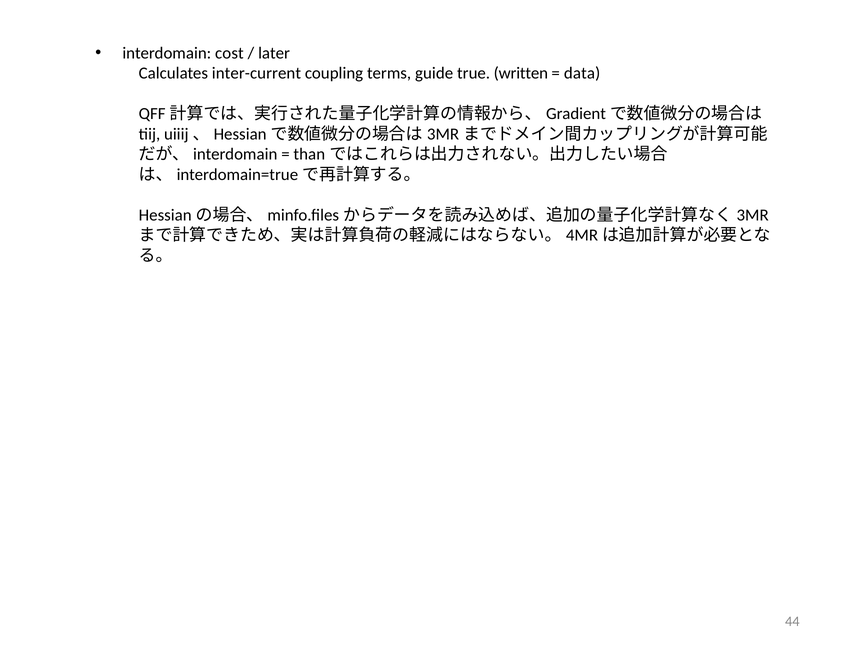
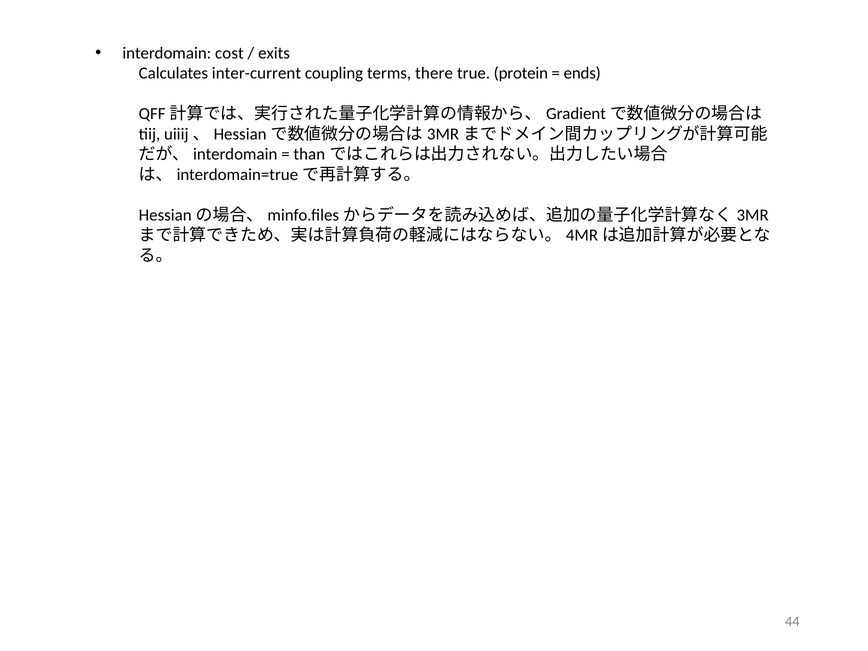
later: later -> exits (274, 53)
guide: guide -> there (434, 73)
written: written -> protein (521, 73)
data: data -> ends (582, 73)
